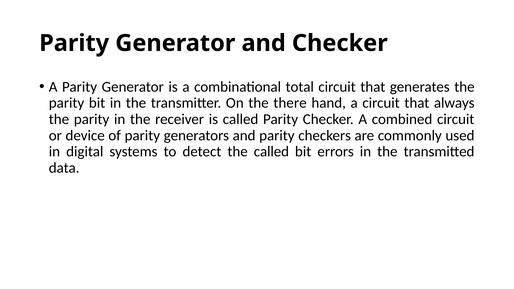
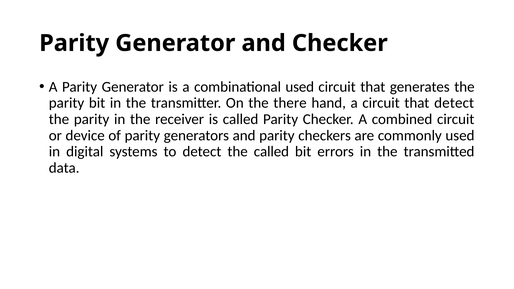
combinational total: total -> used (300, 87)
that always: always -> detect (454, 103)
